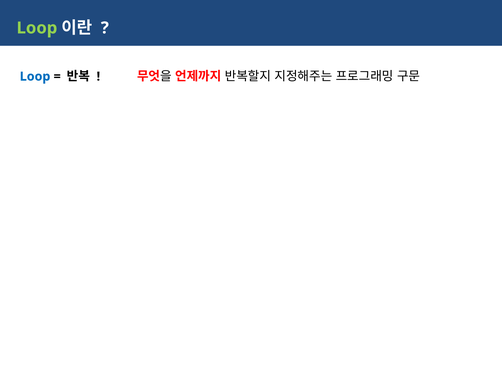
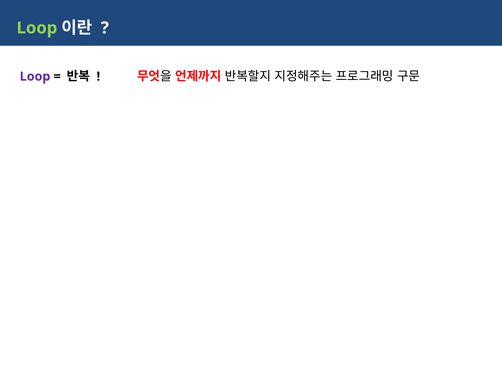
Loop colour: blue -> purple (35, 77)
